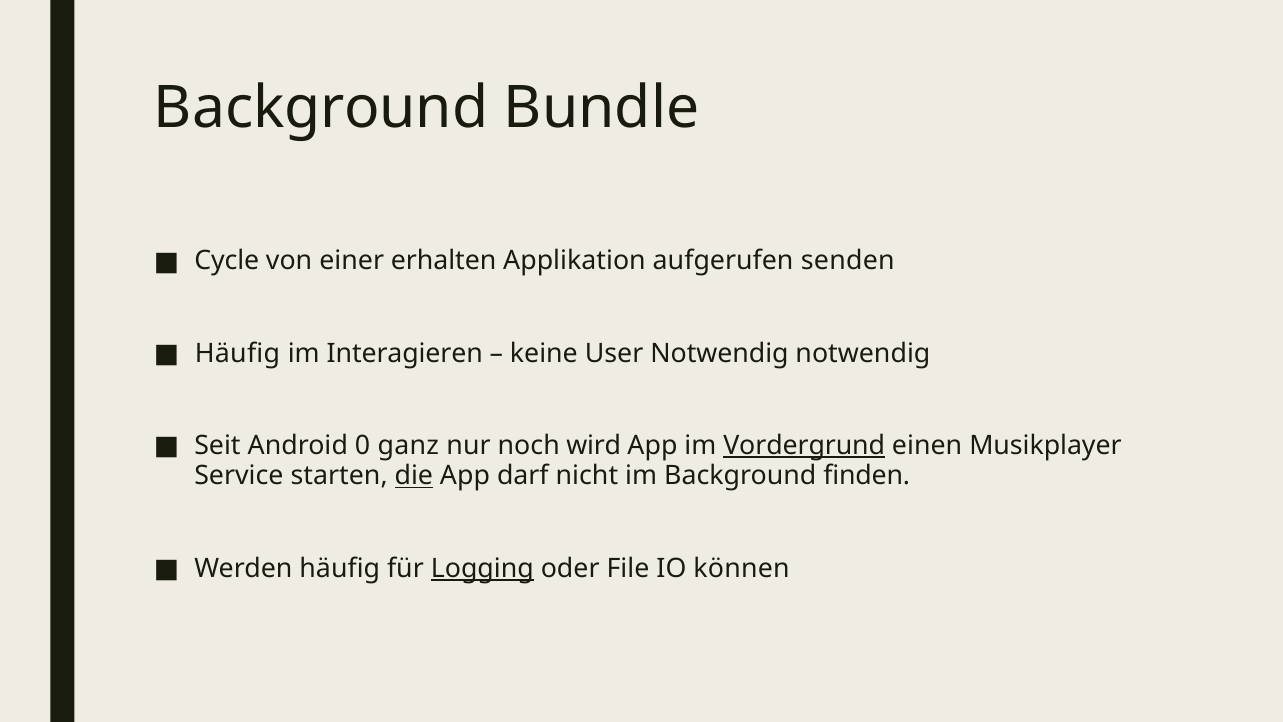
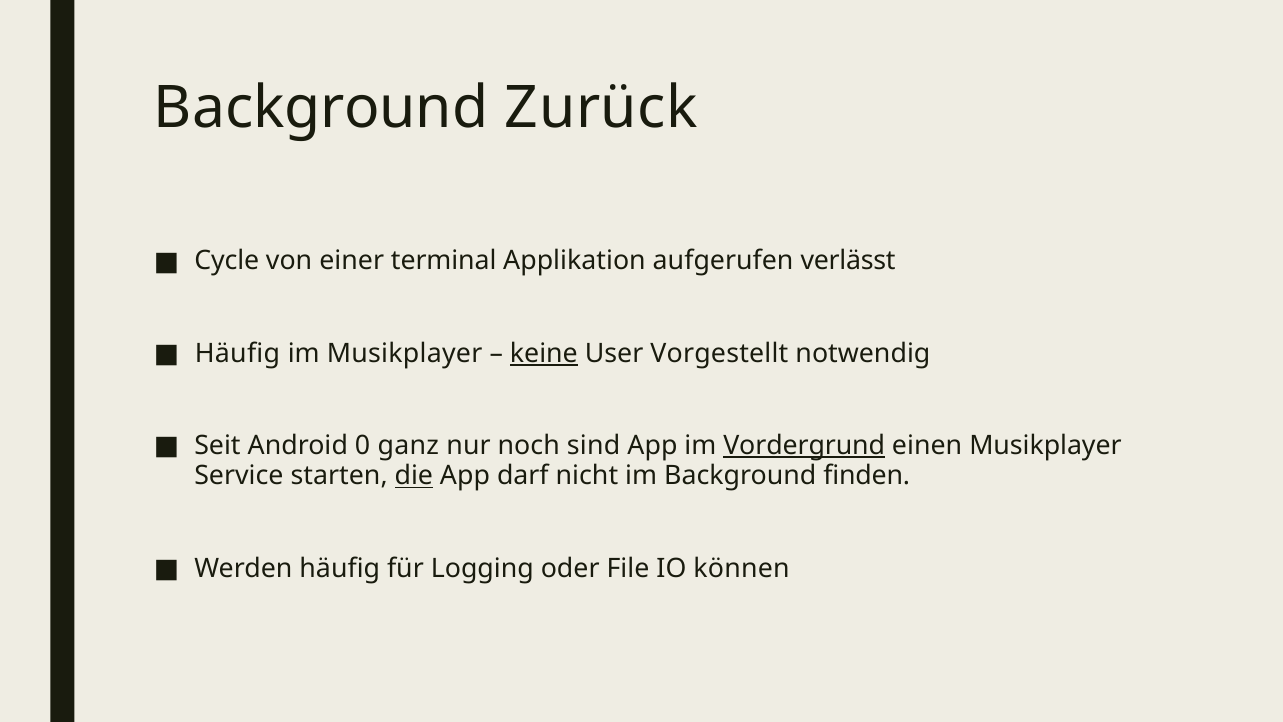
Bundle: Bundle -> Zurück (601, 108)
erhalten: erhalten -> terminal (444, 261)
senden: senden -> verlässt (848, 261)
im Interagieren: Interagieren -> Musikplayer (405, 353)
keine underline: none -> present (544, 353)
User Notwendig: Notwendig -> Vorgestellt (719, 353)
wird: wird -> sind (594, 446)
Logging underline: present -> none (482, 568)
